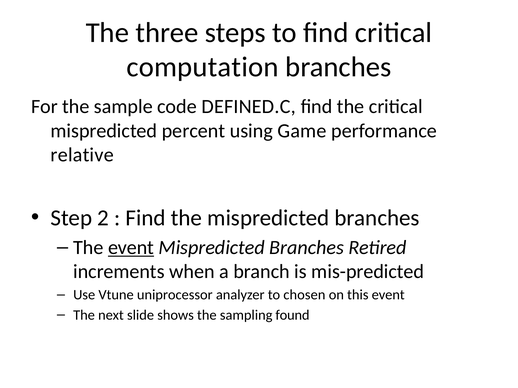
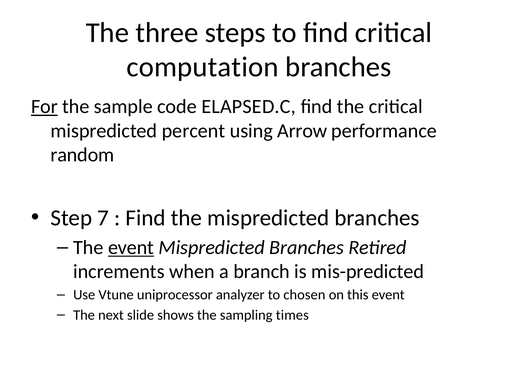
For underline: none -> present (44, 107)
DEFINED.C: DEFINED.C -> ELAPSED.C (249, 107)
Game: Game -> Arrow (302, 131)
relative: relative -> random (82, 155)
2: 2 -> 7 (103, 218)
found: found -> times (292, 315)
